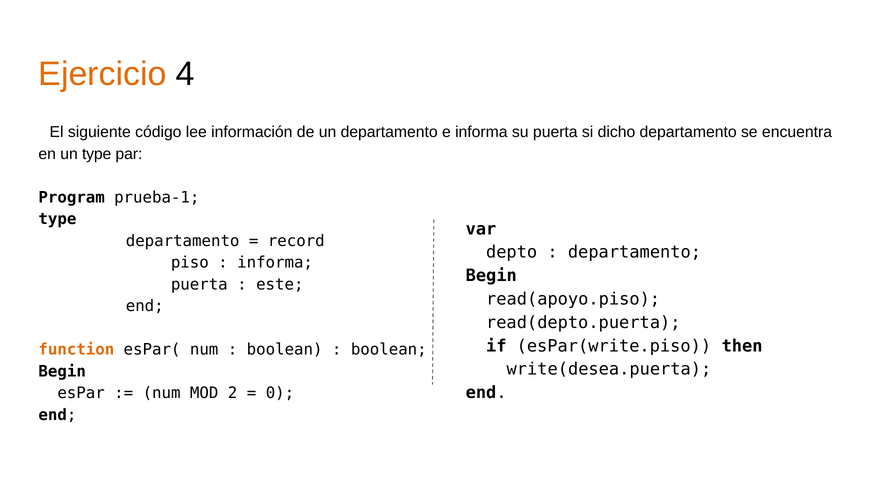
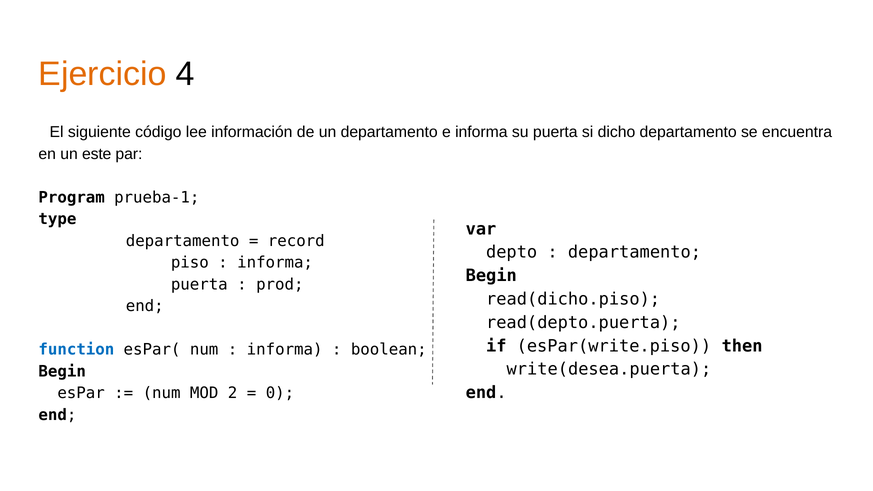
un type: type -> este (97, 154)
este: este -> prod (280, 284)
read(apoyo.piso: read(apoyo.piso -> read(dicho.piso (573, 299)
function colour: orange -> blue (76, 350)
boolean: boolean -> informa (285, 350)
